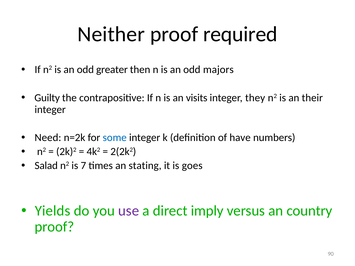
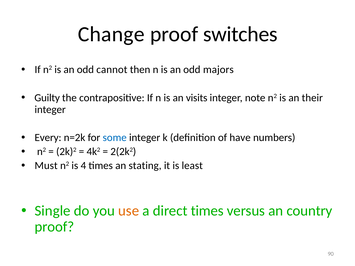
Neither: Neither -> Change (111, 34)
required: required -> switches (240, 34)
greater: greater -> cannot (112, 70)
they: they -> note (255, 98)
Need: Need -> Every (48, 138)
Salad: Salad -> Must (46, 166)
7: 7 -> 4 (83, 166)
goes: goes -> least (192, 166)
Yields: Yields -> Single (53, 211)
use colour: purple -> orange (129, 211)
direct imply: imply -> times (207, 211)
